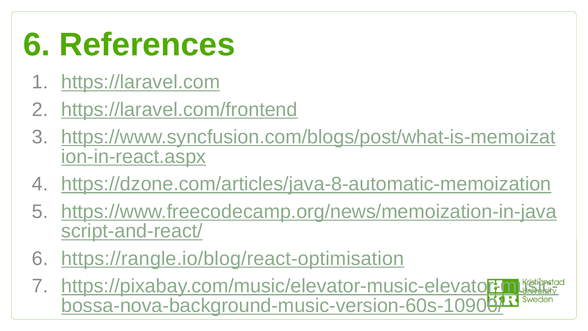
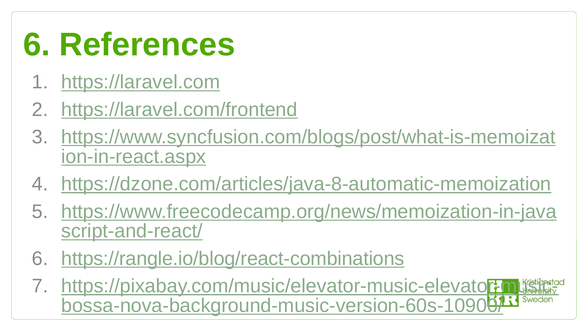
https://rangle.io/blog/react-optimisation: https://rangle.io/blog/react-optimisation -> https://rangle.io/blog/react-combinations (233, 258)
